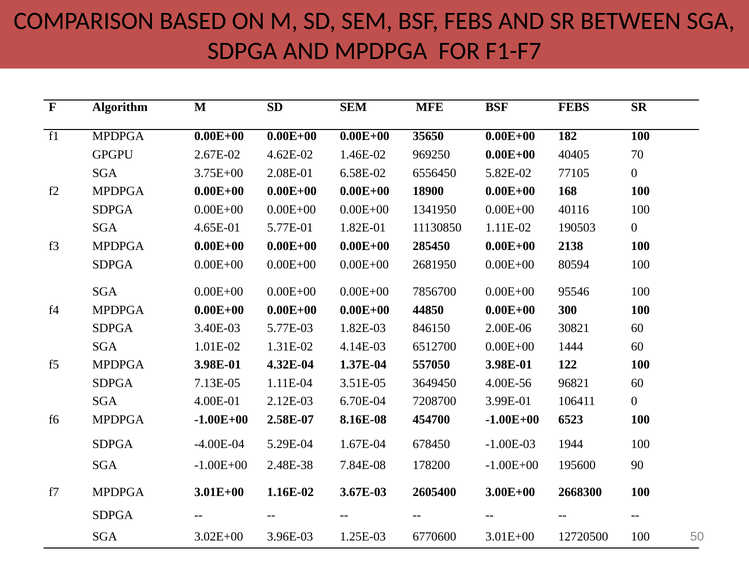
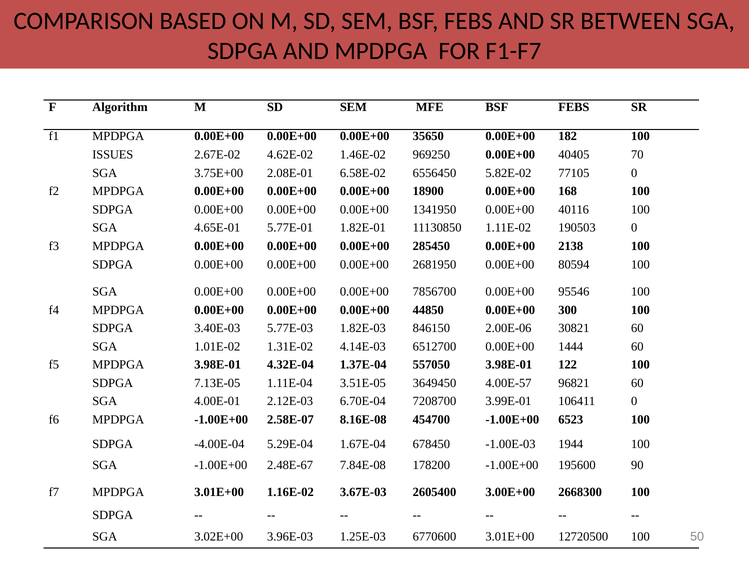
GPGPU: GPGPU -> ISSUES (113, 155)
4.00E-56: 4.00E-56 -> 4.00E-57 (508, 383)
2.48E-38: 2.48E-38 -> 2.48E-67 (290, 465)
